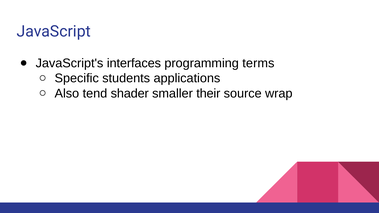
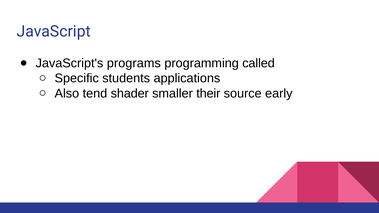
interfaces: interfaces -> programs (134, 63)
terms: terms -> called (259, 63)
wrap: wrap -> early (279, 94)
